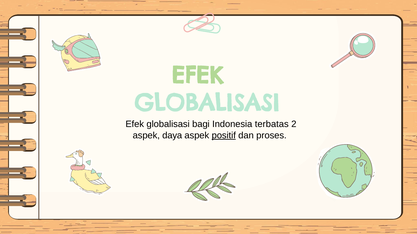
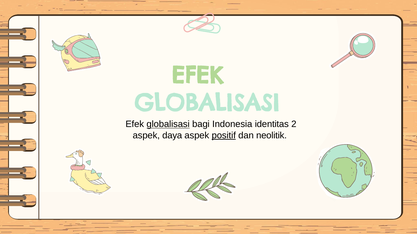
globalisasi underline: none -> present (168, 125)
terbatas: terbatas -> identitas (272, 125)
proses: proses -> neolitik (272, 136)
